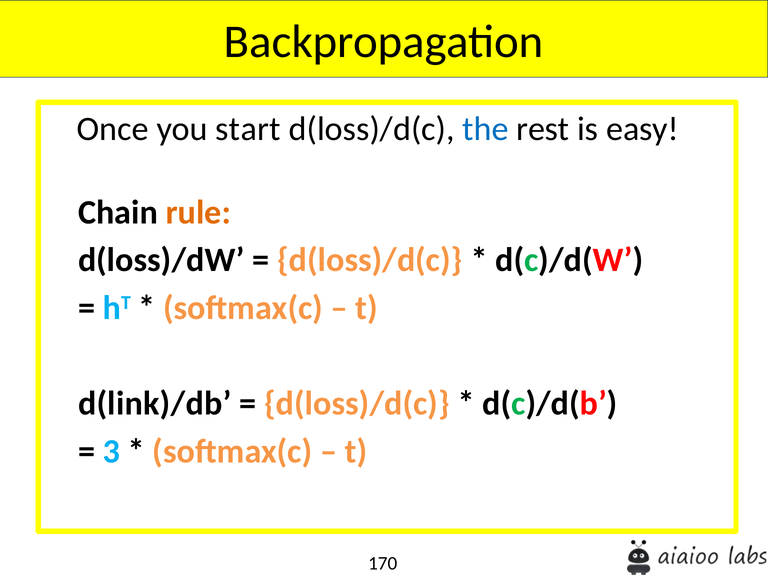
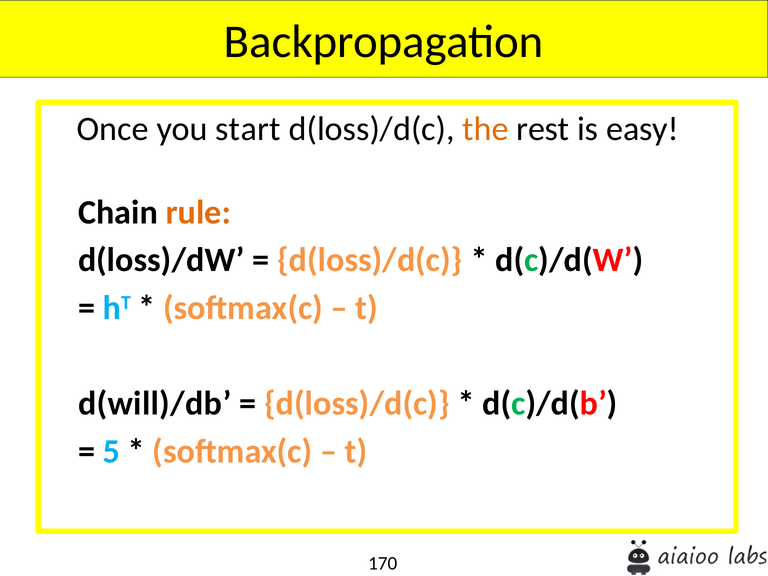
the colour: blue -> orange (486, 129)
d(link)/db: d(link)/db -> d(will)/db (155, 404)
3: 3 -> 5 (111, 451)
